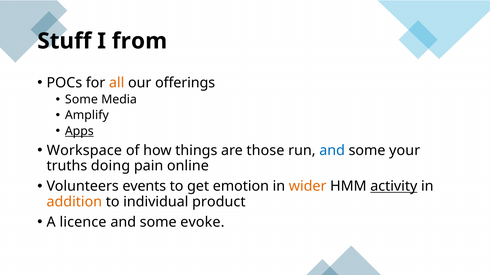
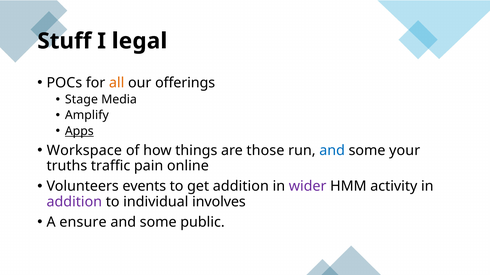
from: from -> legal (139, 41)
Some: Some -> Stage (81, 100)
doing: doing -> traffic (111, 166)
get emotion: emotion -> addition (241, 187)
wider colour: orange -> purple (308, 187)
activity underline: present -> none (394, 187)
addition colour: orange -> purple (74, 202)
product: product -> involves (219, 202)
licence: licence -> ensure (83, 223)
evoke: evoke -> public (202, 223)
